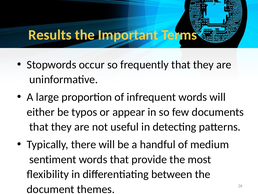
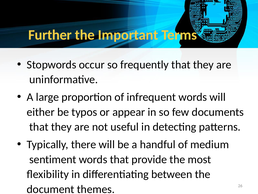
Results: Results -> Further (50, 35)
